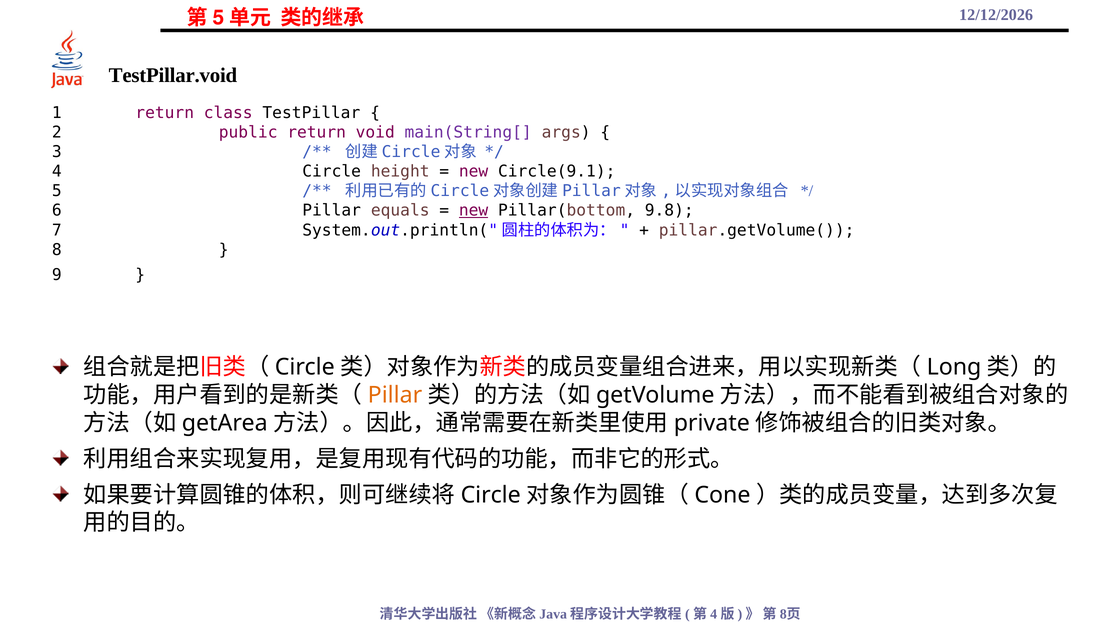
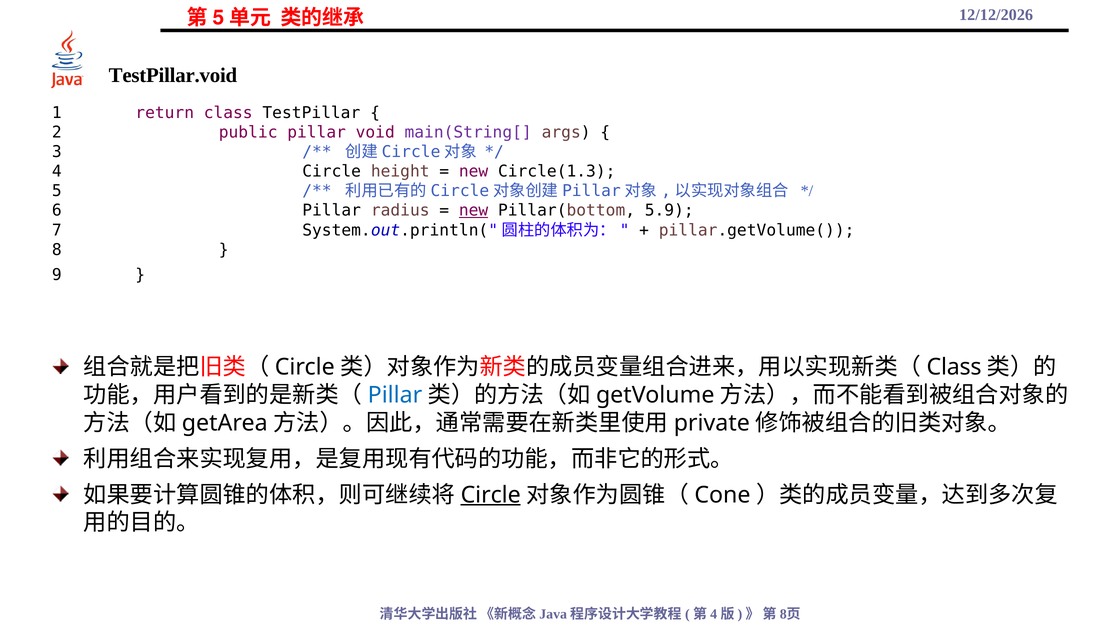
public return: return -> pillar (317, 132)
Circle(9.1: Circle(9.1 -> Circle(1.3 (557, 171)
equals: equals -> radius (400, 211)
9.8: 9.8 -> 5.9 (669, 211)
Long: Long -> Class (954, 367)
Pillar colour: orange -> blue (395, 395)
Circle underline: none -> present (491, 495)
